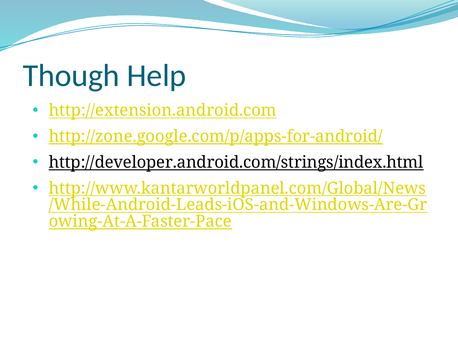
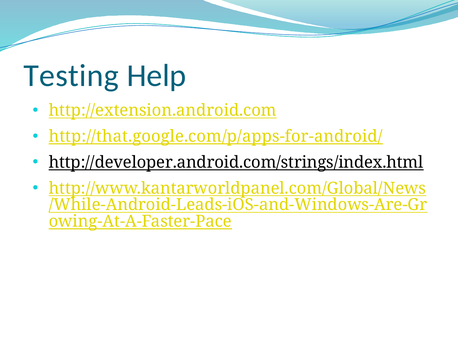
Though: Though -> Testing (71, 76)
http://zone.google.com/p/apps-for-android/: http://zone.google.com/p/apps-for-android/ -> http://that.google.com/p/apps-for-android/ (216, 136)
